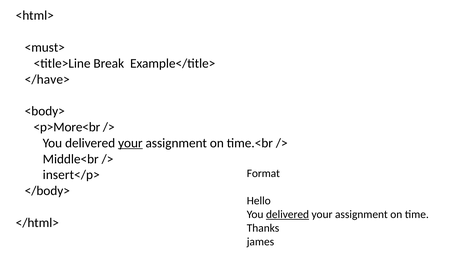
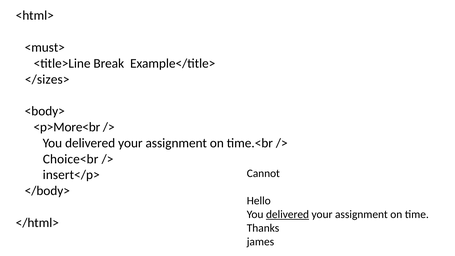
</have>: </have> -> </sizes> (47, 79)
your underline: present -> none (130, 143)
Middle<br: Middle<br -> Choice<br (71, 159)
Format: Format -> Cannot (263, 173)
